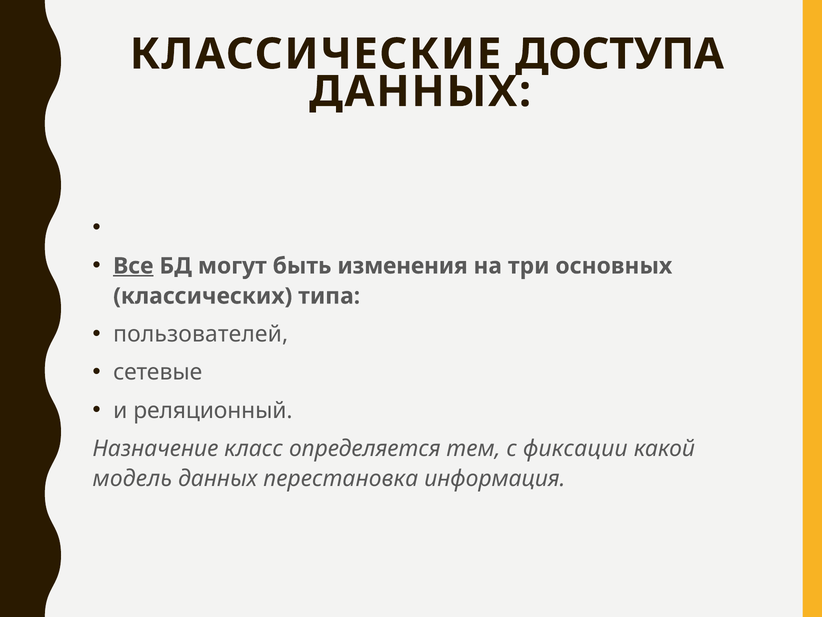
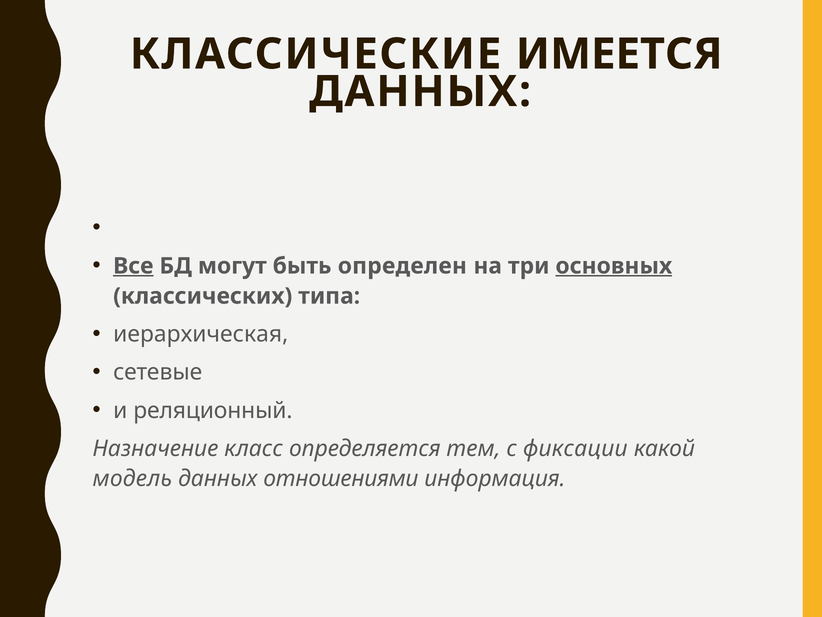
ДОСТУПА: ДОСТУПА -> ИМЕЕТСЯ (619, 54)
изменения: изменения -> определен (402, 266)
основных underline: none -> present (614, 266)
пользователей: пользователей -> иерархическая (201, 334)
перестановка: перестановка -> отношениями (341, 479)
